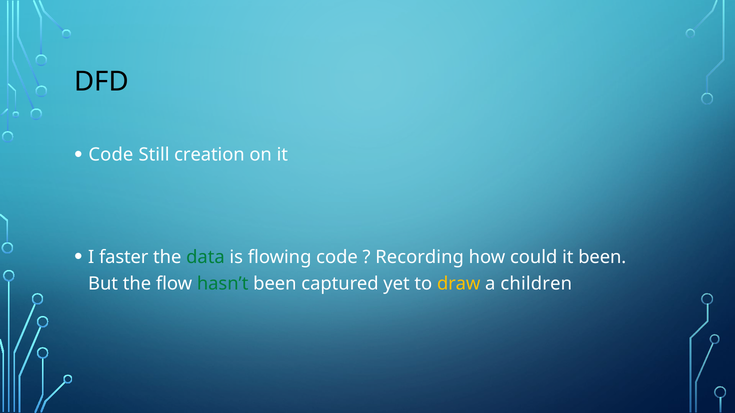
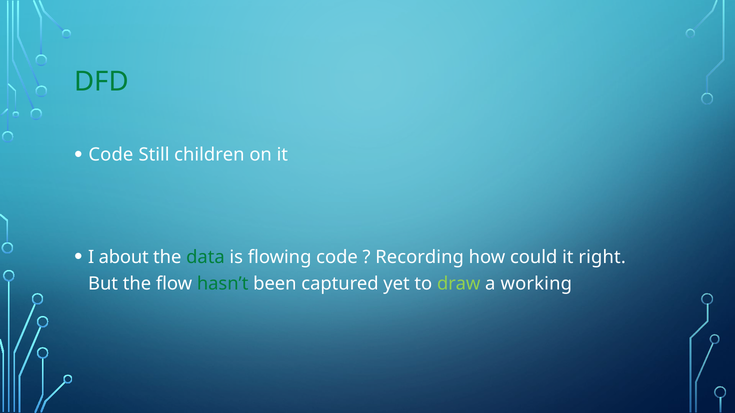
DFD colour: black -> green (102, 82)
creation: creation -> children (209, 155)
faster: faster -> about (124, 257)
it been: been -> right (602, 257)
draw colour: yellow -> light green (459, 284)
children: children -> working (536, 284)
